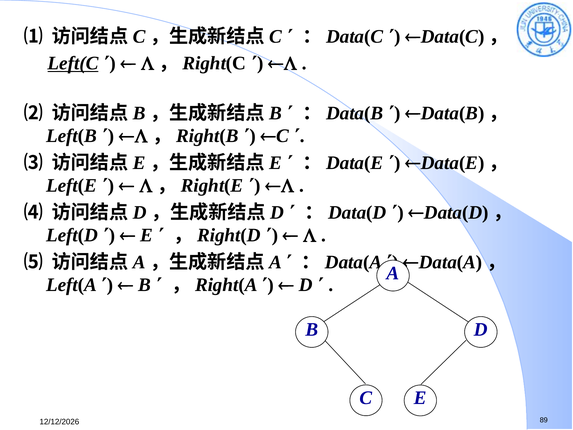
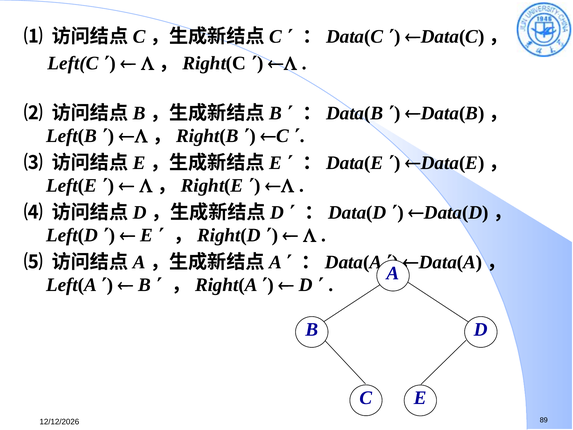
Left(C underline: present -> none (73, 63)
